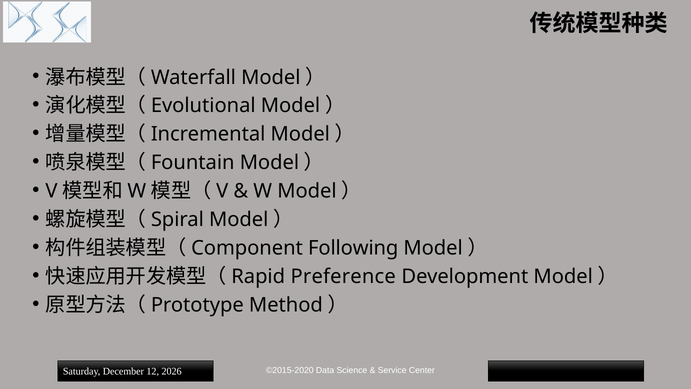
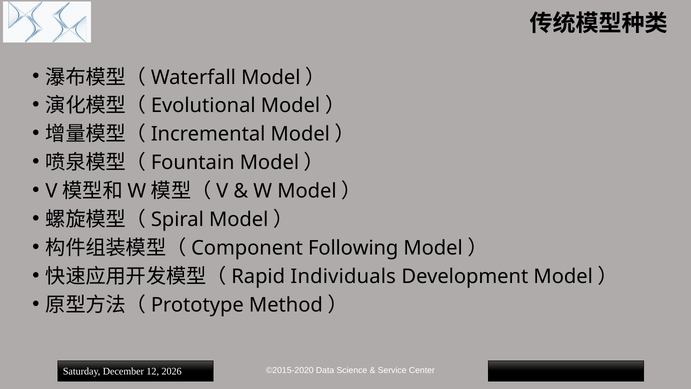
Preference: Preference -> Individuals (343, 277)
